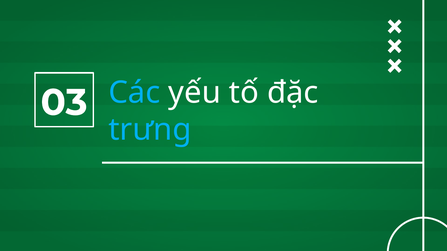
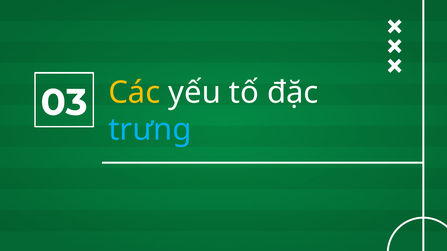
Các colour: light blue -> yellow (134, 93)
